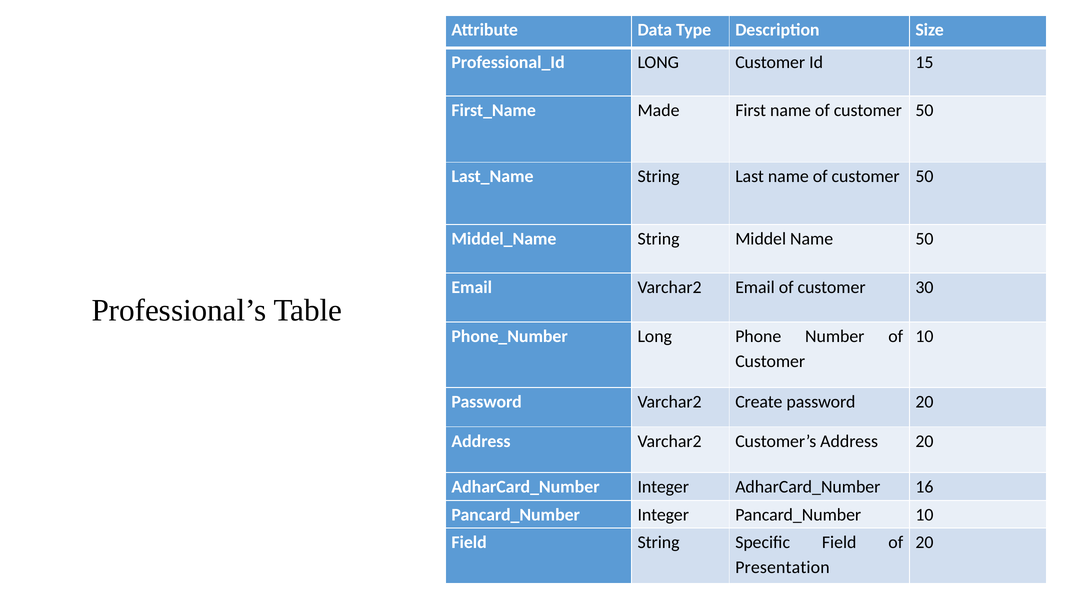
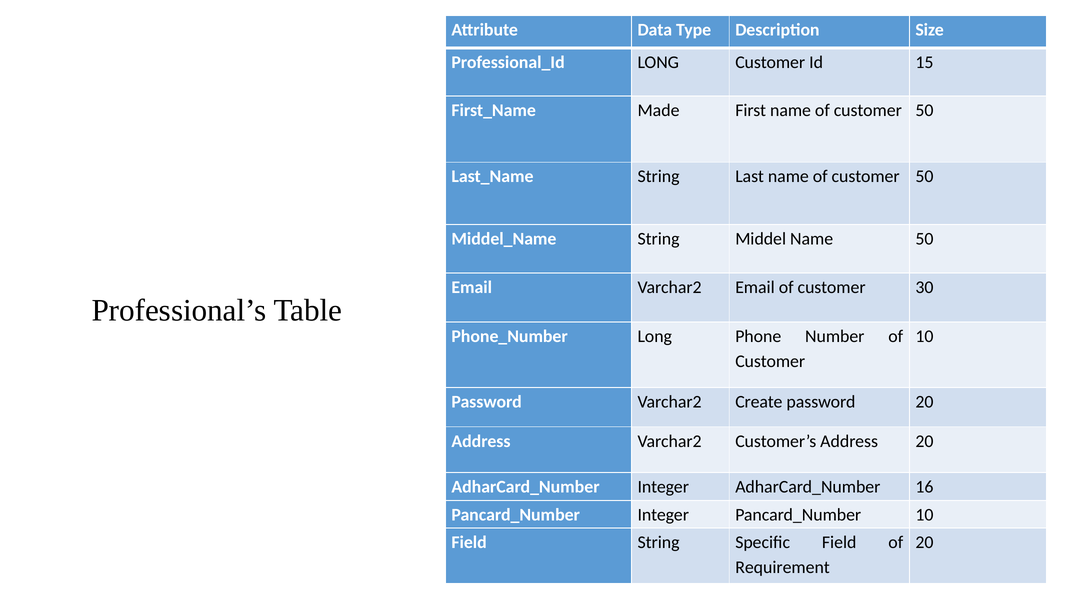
Presentation: Presentation -> Requirement (783, 568)
